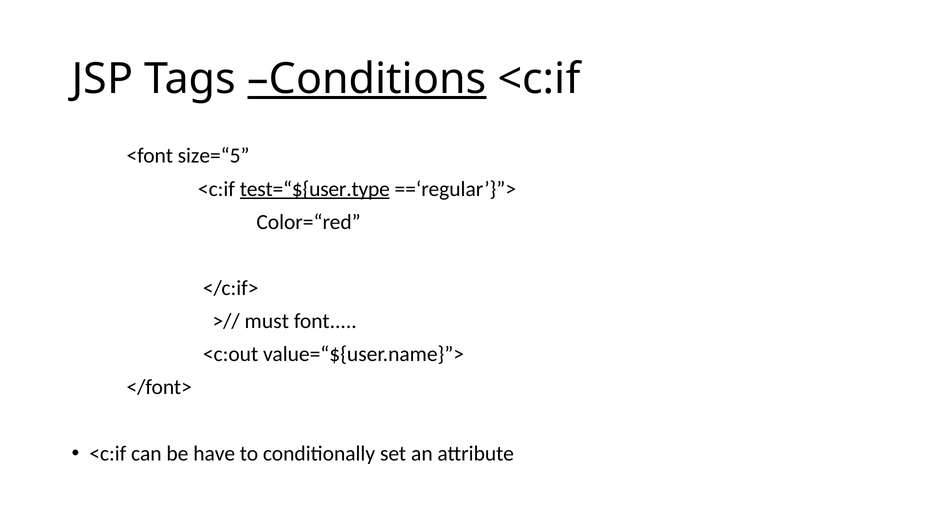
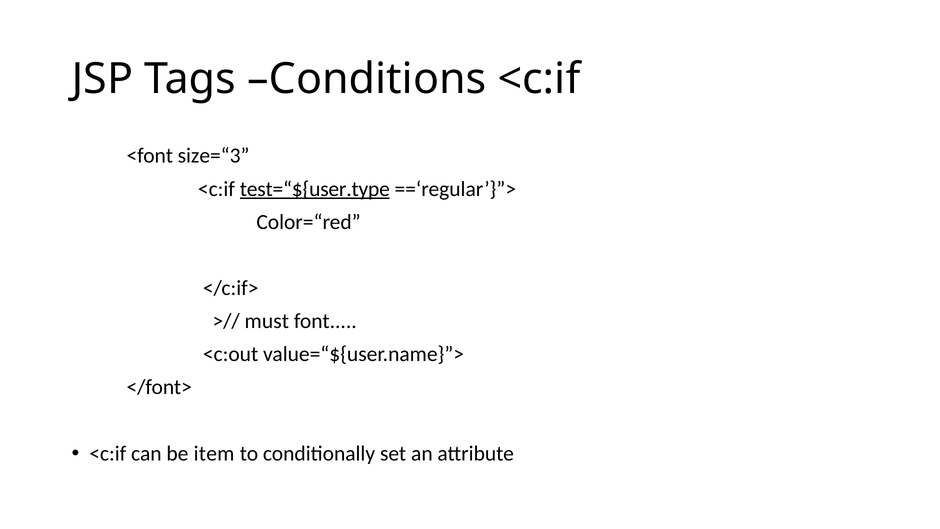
Conditions underline: present -> none (367, 79)
size=“5: size=“5 -> size=“3 (214, 156)
have: have -> item (214, 453)
